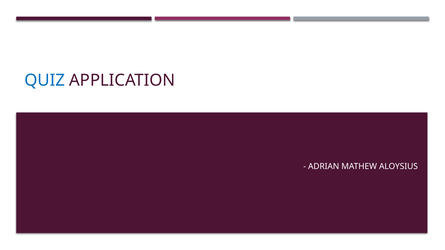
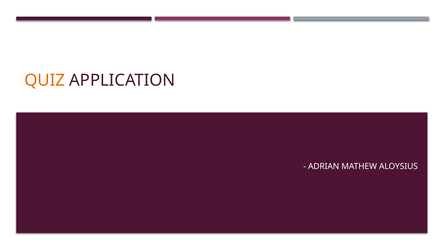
QUIZ colour: blue -> orange (45, 81)
